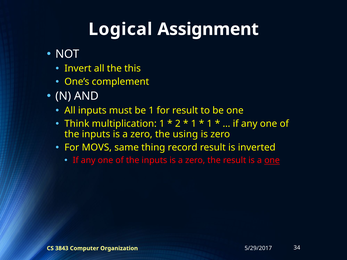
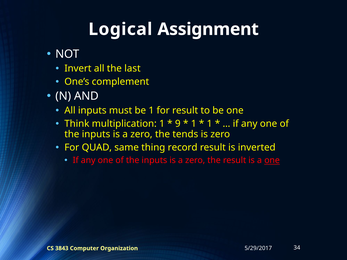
this: this -> last (132, 69)
2: 2 -> 9 (178, 124)
using: using -> tends (185, 134)
MOVS: MOVS -> QUAD (97, 148)
